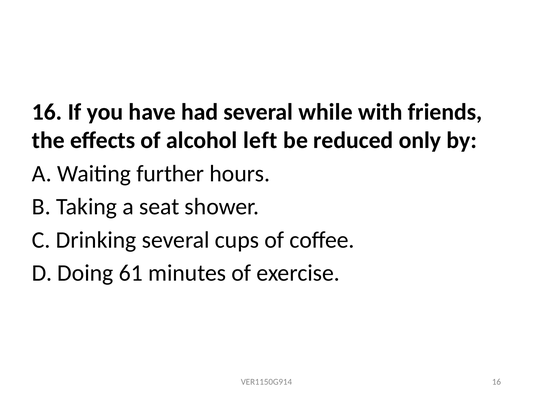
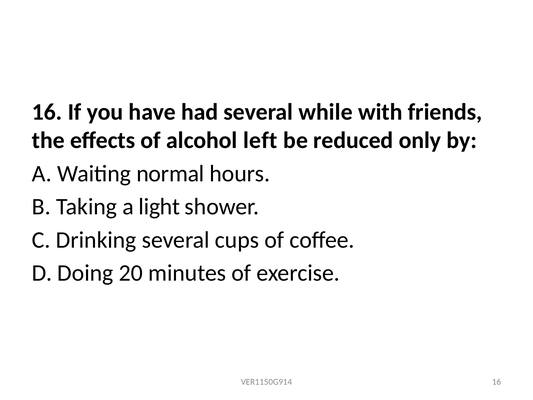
further: further -> normal (170, 173)
seat: seat -> light (159, 207)
61: 61 -> 20 (131, 273)
